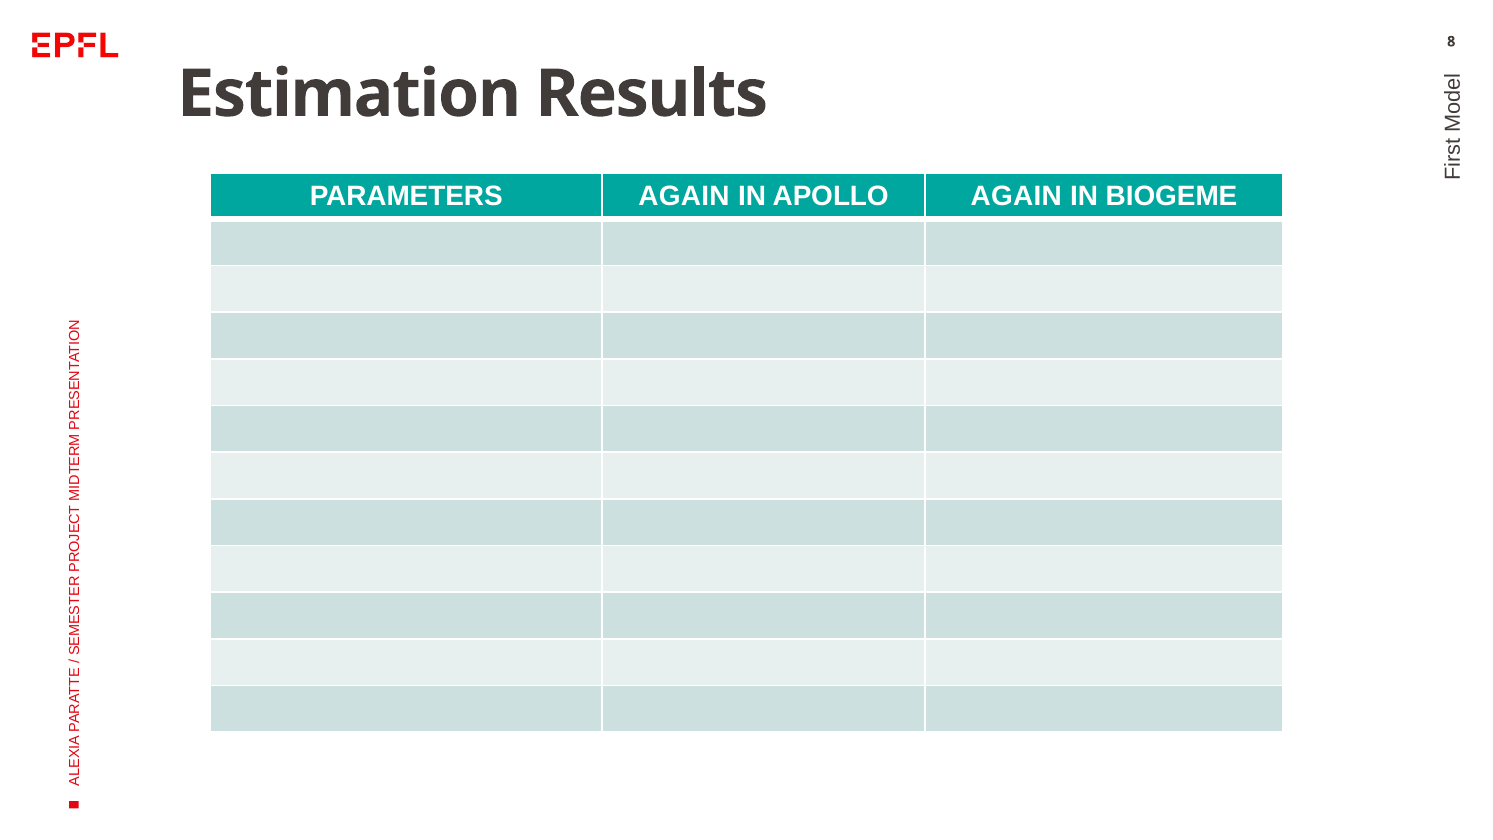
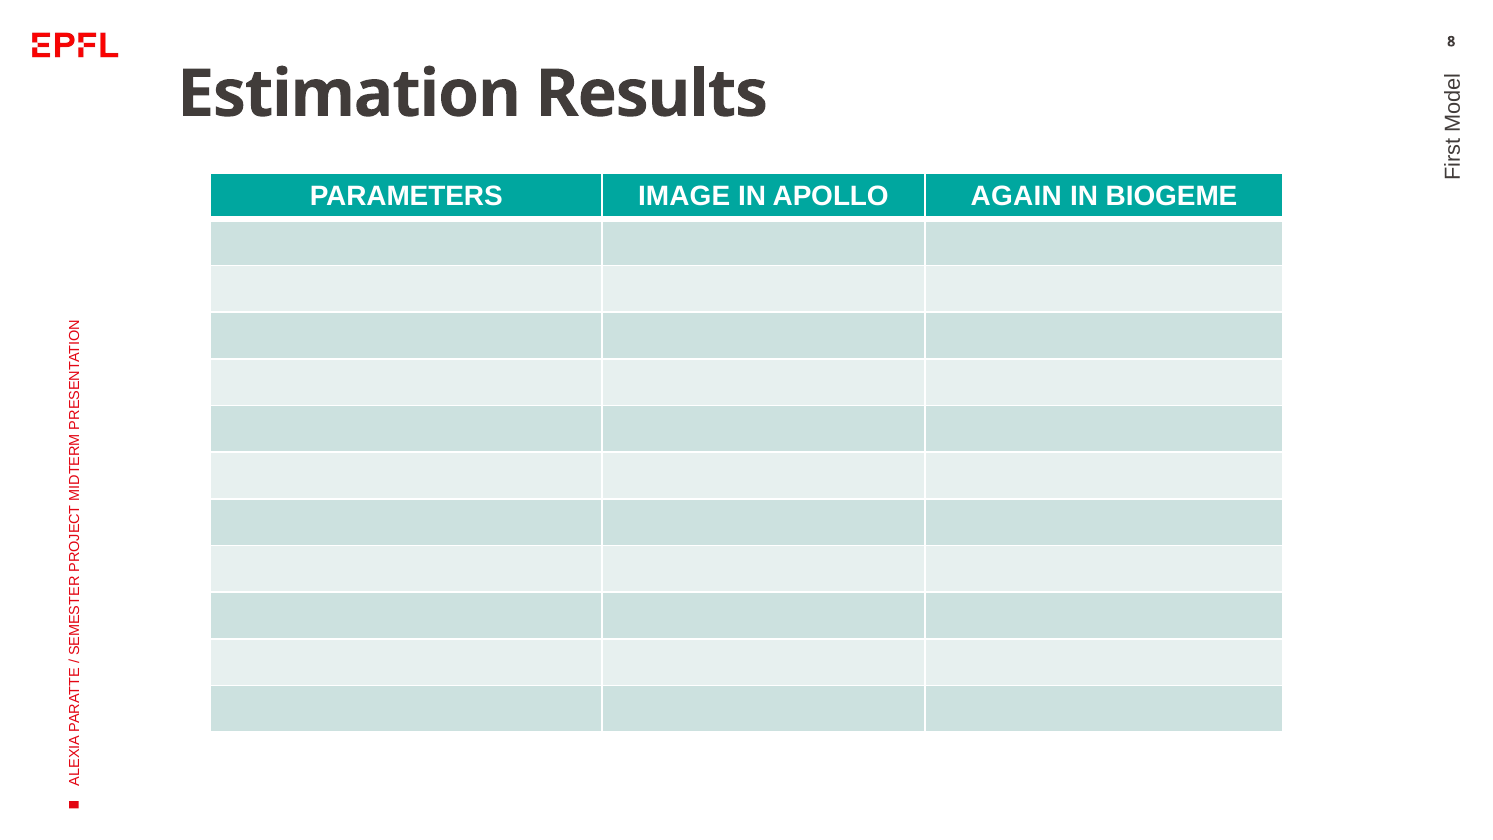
PARAMETERS AGAIN: AGAIN -> IMAGE (684, 196)
